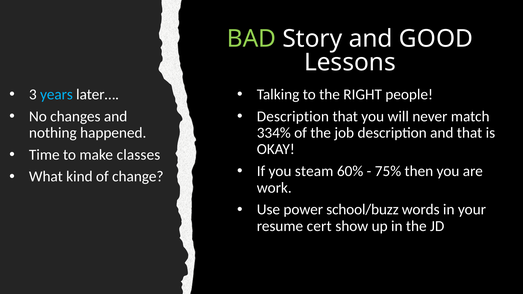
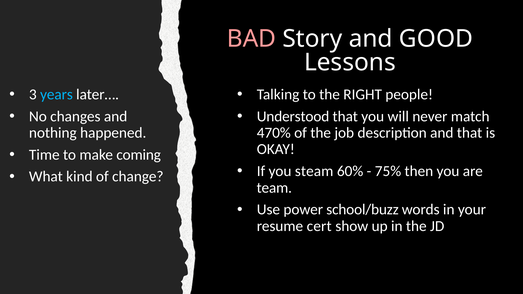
BAD colour: light green -> pink (251, 39)
Description: Description -> Understood (293, 116)
334%: 334% -> 470% (274, 133)
classes: classes -> coming (139, 155)
work: work -> team (274, 188)
